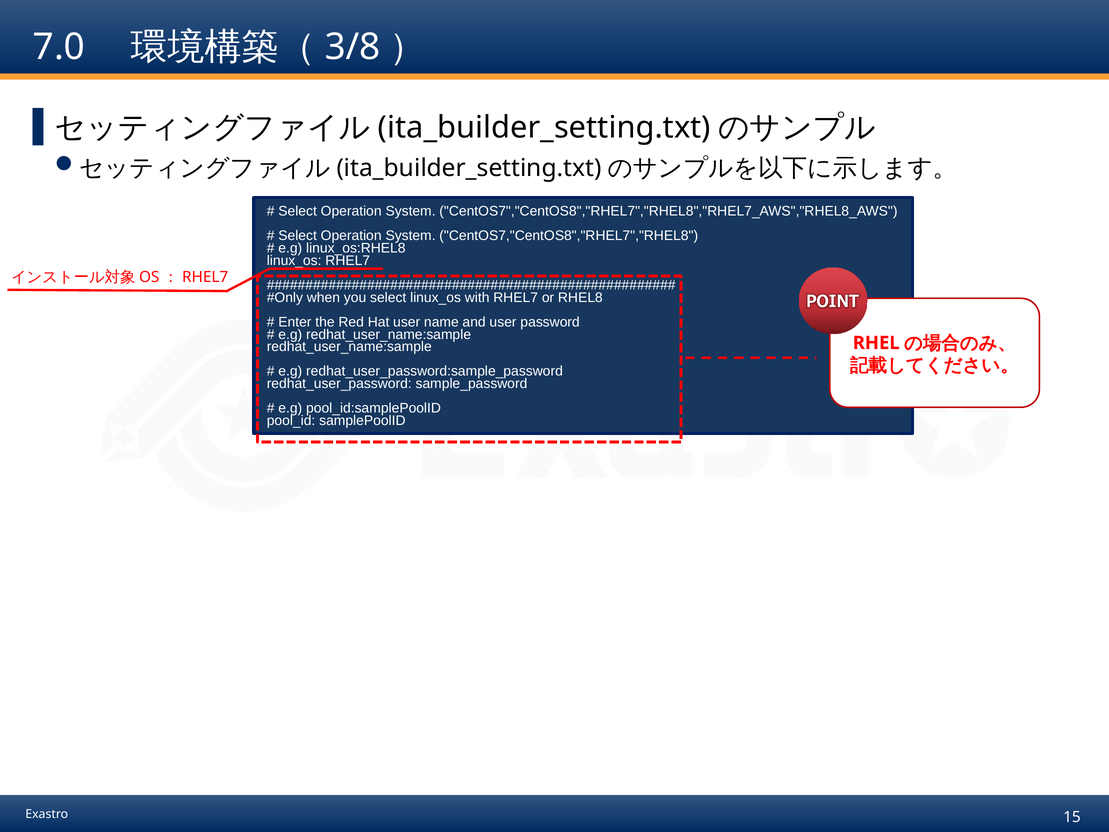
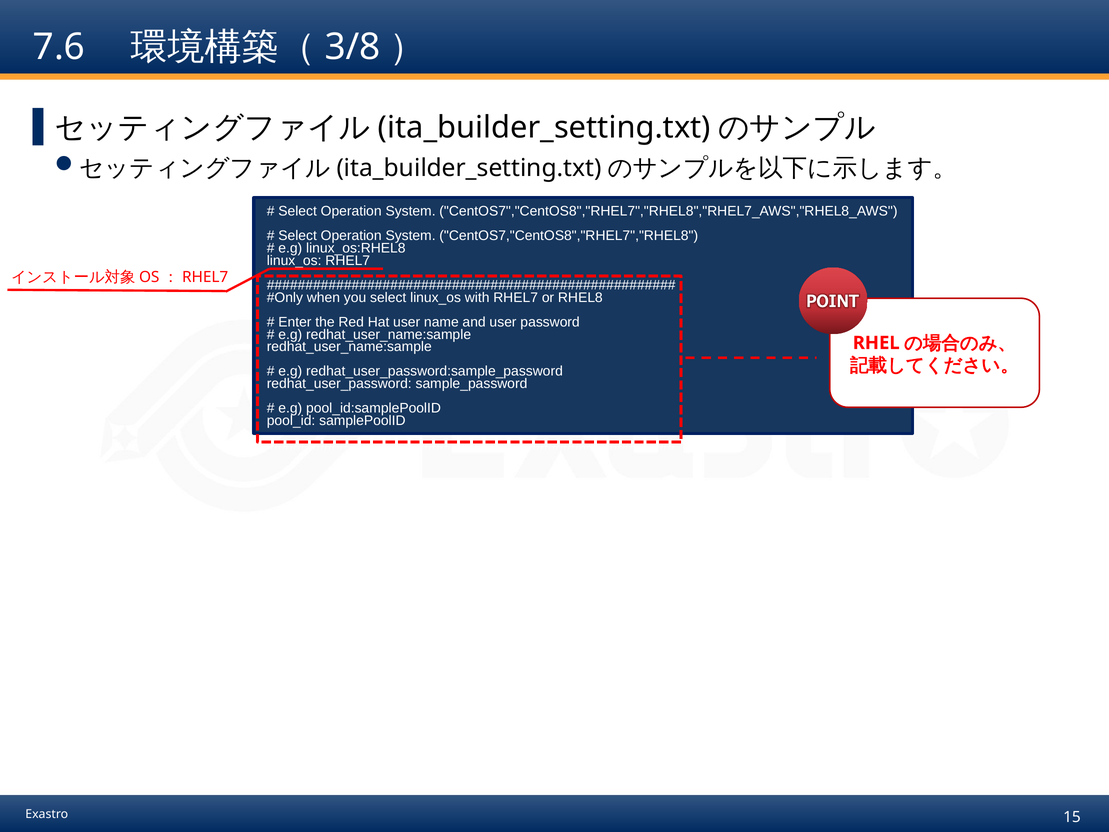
7.0: 7.0 -> 7.6 (59, 47)
